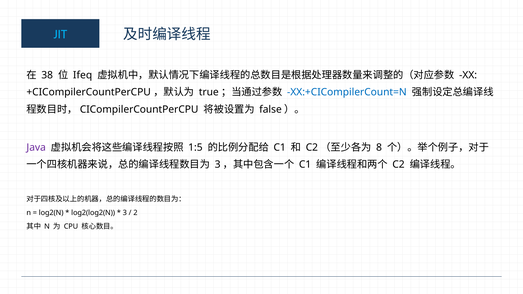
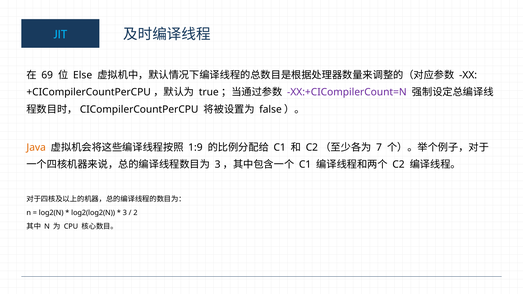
38: 38 -> 69 (47, 75)
Ifeq: Ifeq -> Else (83, 75)
XX:+CICompilerCount=N colour: blue -> purple (347, 92)
Java colour: purple -> orange (36, 148)
1:5: 1:5 -> 1:9 (195, 148)
8: 8 -> 7 (379, 148)
